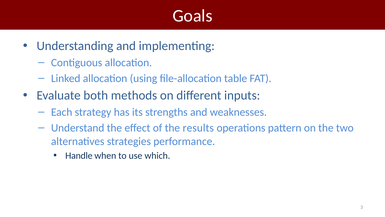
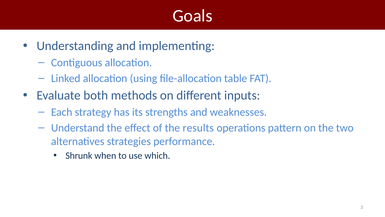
Handle: Handle -> Shrunk (79, 155)
